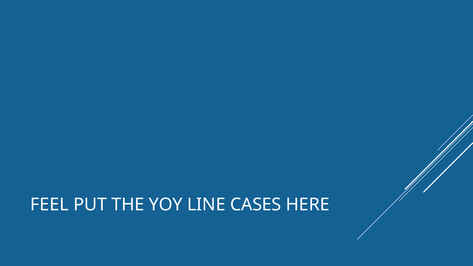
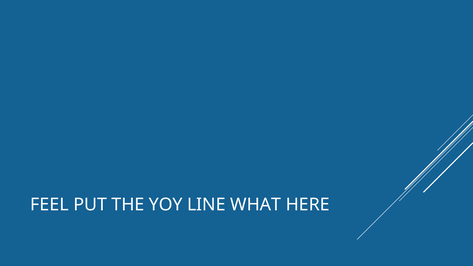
CASES: CASES -> WHAT (256, 205)
